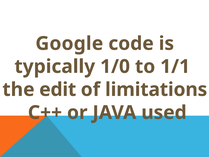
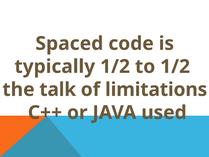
Google: Google -> Spaced (69, 43)
typically 1/0: 1/0 -> 1/2 (115, 66)
to 1/1: 1/1 -> 1/2 (175, 66)
edit: edit -> talk (58, 89)
